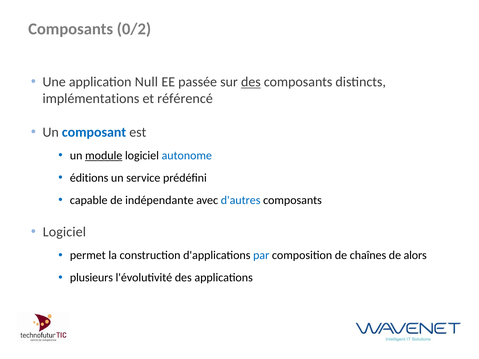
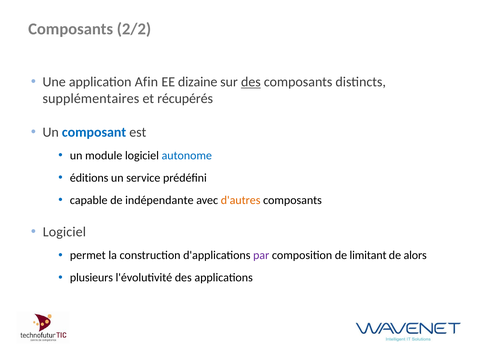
0/2: 0/2 -> 2/2 (134, 29)
Null: Null -> Afin (146, 82)
passée: passée -> dizaine (198, 82)
implémentations: implémentations -> supplémentaires (91, 99)
référencé: référencé -> récupérés (185, 99)
module underline: present -> none (104, 156)
d'autres colour: blue -> orange (241, 200)
par colour: blue -> purple (261, 256)
chaînes: chaînes -> limitant (368, 256)
